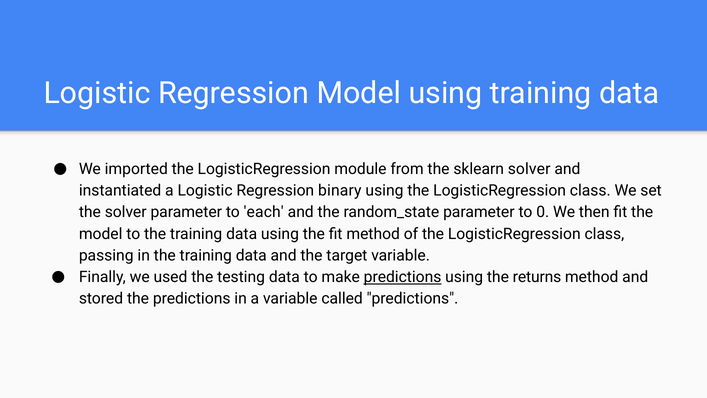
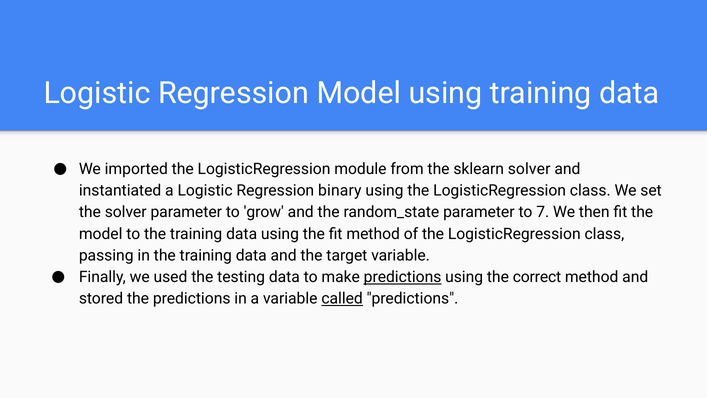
each: each -> grow (264, 212)
0: 0 -> 7 (543, 212)
returns: returns -> correct (537, 277)
called underline: none -> present (342, 299)
